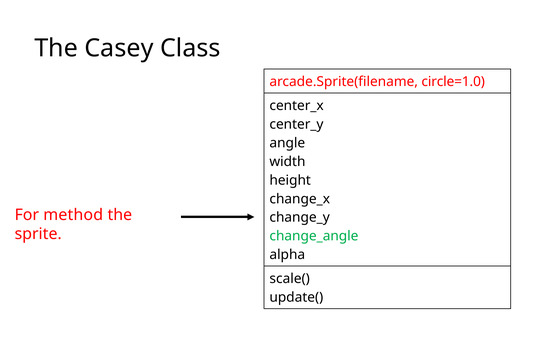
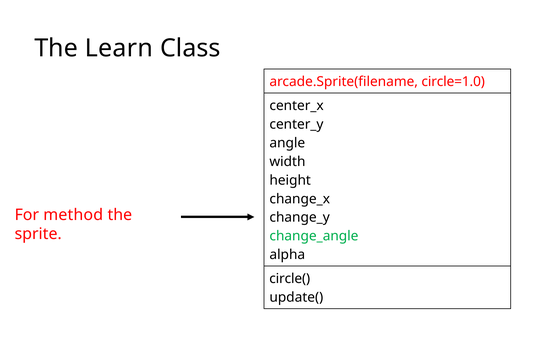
Casey: Casey -> Learn (119, 48)
scale(: scale( -> circle( (290, 279)
